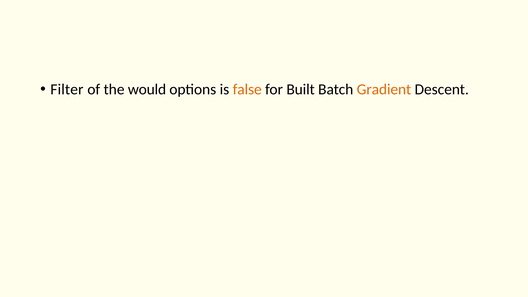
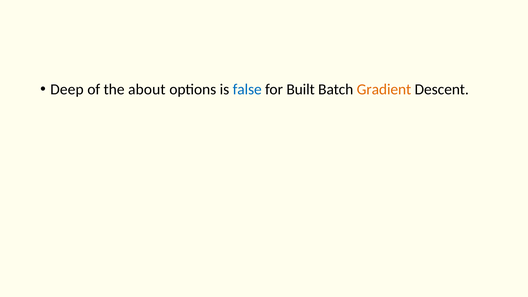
Filter: Filter -> Deep (67, 89)
would: would -> about (147, 89)
false colour: orange -> blue (247, 89)
